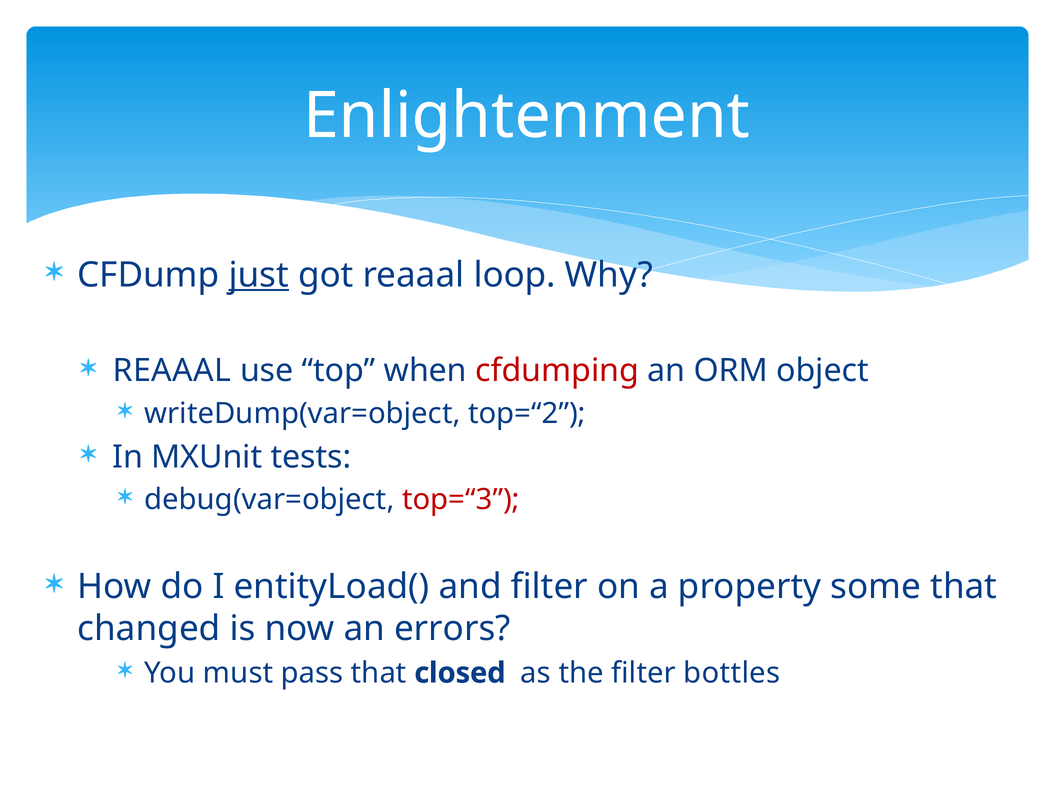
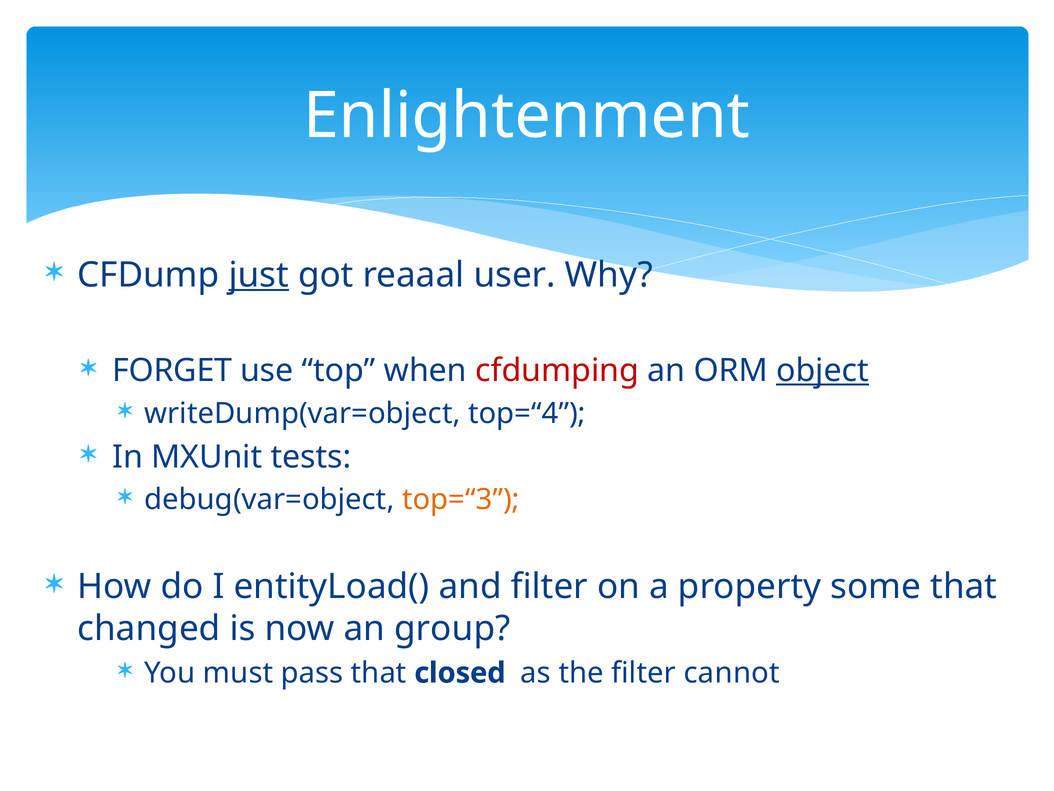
loop: loop -> user (515, 275)
REAAAL: REAAAL -> FORGET (172, 371)
object underline: none -> present (822, 371)
top=“2: top=“2 -> top=“4 (527, 413)
top=“3 colour: red -> orange (461, 499)
errors: errors -> group (452, 628)
bottles: bottles -> cannot (732, 673)
